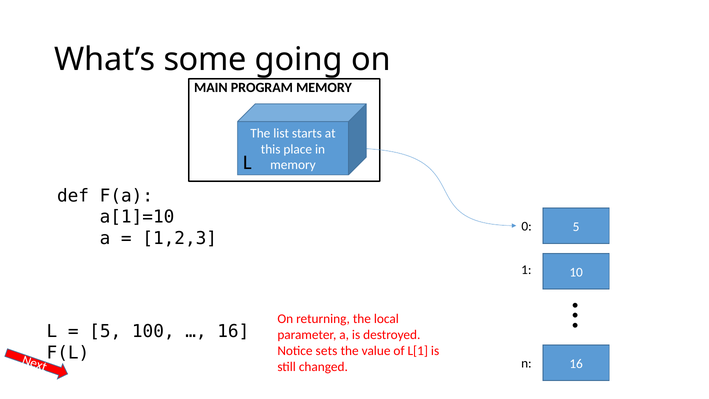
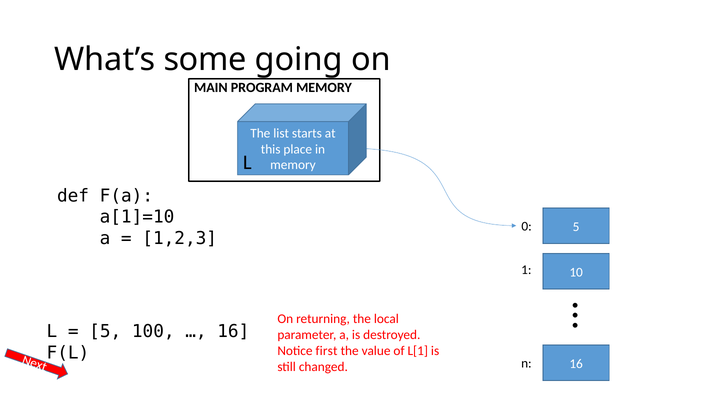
sets: sets -> first (327, 351)
